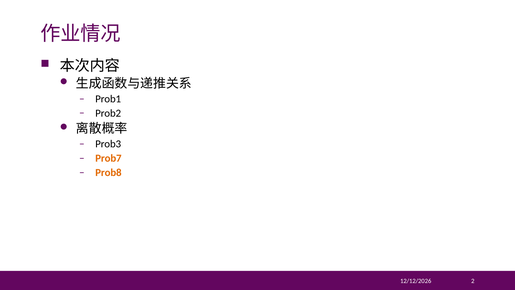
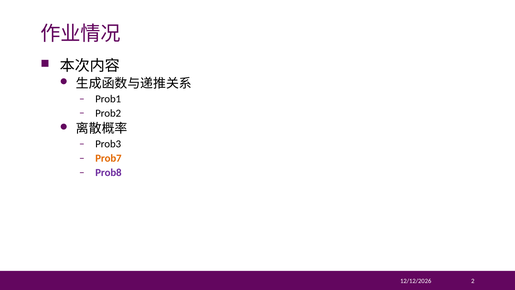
Prob8 colour: orange -> purple (108, 173)
